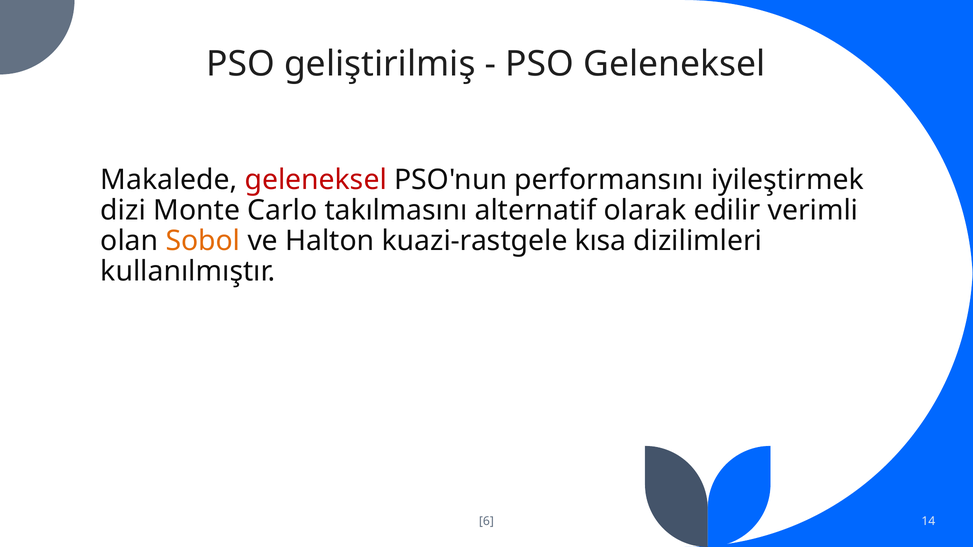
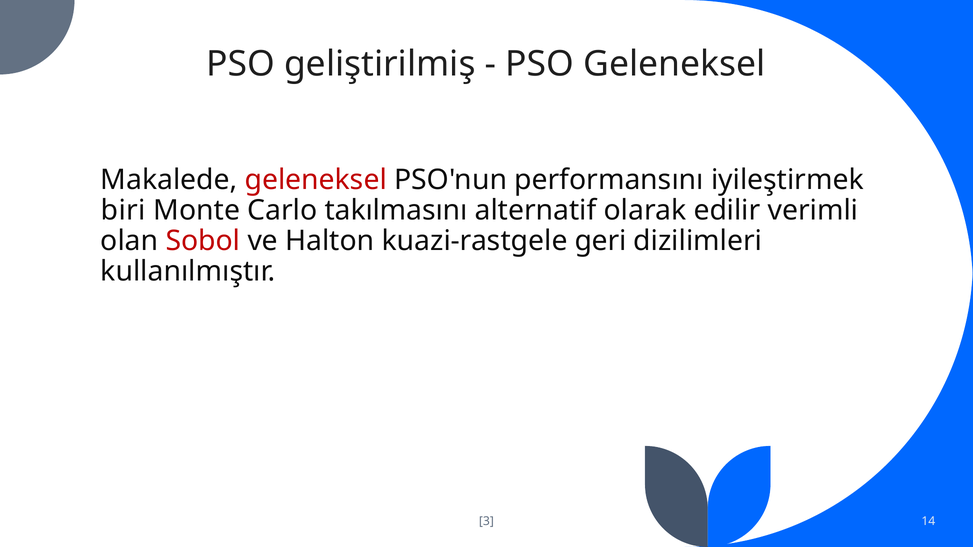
dizi: dizi -> biri (123, 210)
Sobol colour: orange -> red (203, 241)
kısa: kısa -> geri (601, 241)
6: 6 -> 3 (486, 522)
